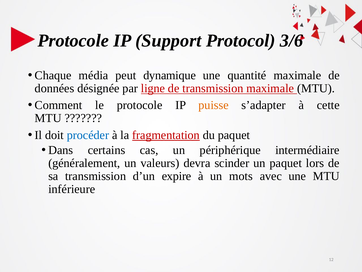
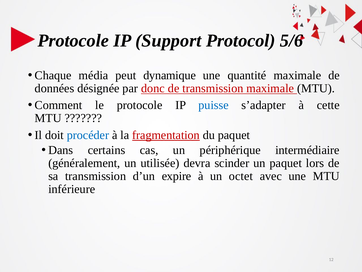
3/6: 3/6 -> 5/6 (292, 41)
ligne: ligne -> donc (153, 88)
puisse colour: orange -> blue (214, 105)
valeurs: valeurs -> utilisée (160, 163)
mots: mots -> octet (241, 176)
